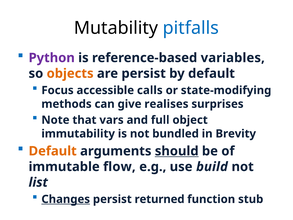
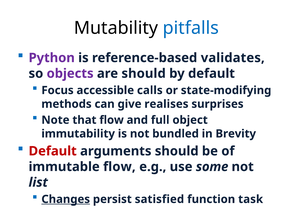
variables: variables -> validates (233, 58)
objects colour: orange -> purple (70, 73)
are persist: persist -> should (144, 73)
that vars: vars -> flow (112, 120)
Default colour: orange -> red (53, 151)
should underline: present -> none (177, 151)
build: build -> some (212, 167)
returned: returned -> satisfied (159, 199)
stub: stub -> task (251, 199)
